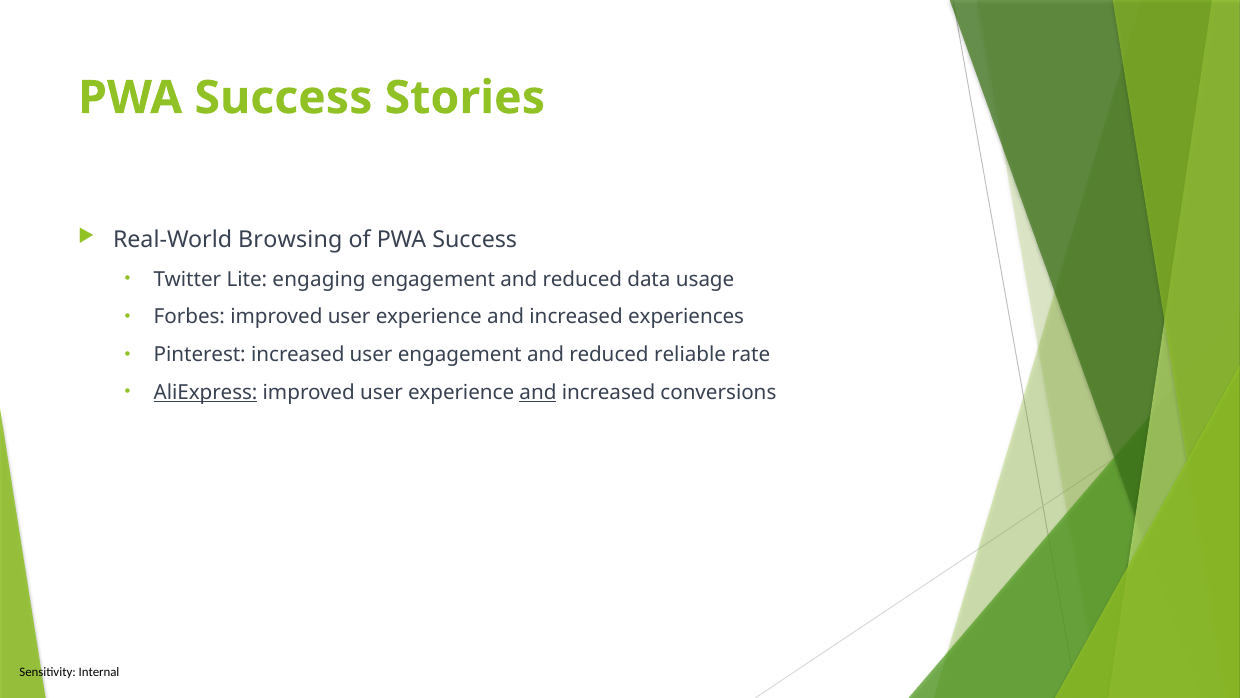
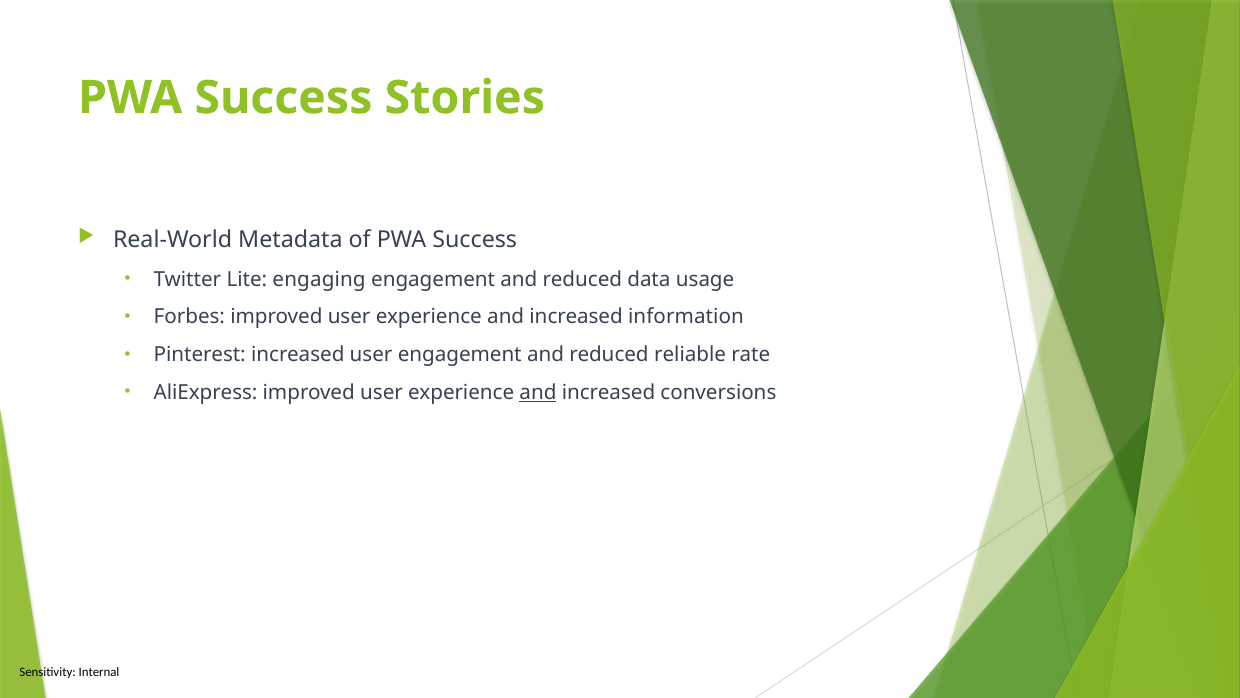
Browsing: Browsing -> Metadata (290, 240)
experiences: experiences -> information (686, 317)
AliExpress underline: present -> none (206, 392)
